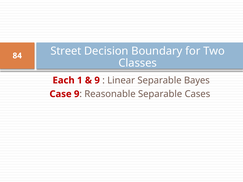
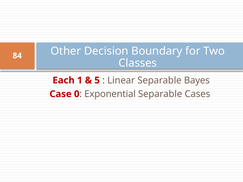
Street: Street -> Other (66, 51)
9: 9 -> 5 (97, 80)
Case 9: 9 -> 0 (77, 94)
Reasonable: Reasonable -> Exponential (110, 94)
